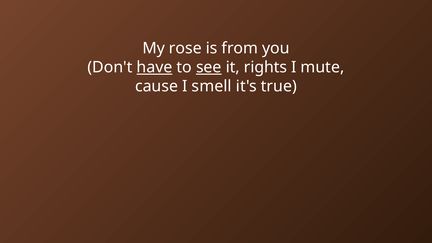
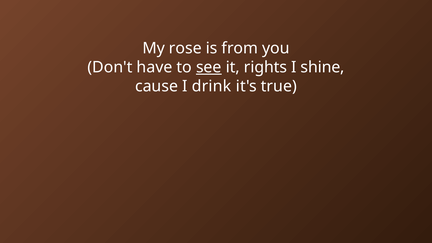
have underline: present -> none (154, 67)
mute: mute -> shine (323, 67)
smell: smell -> drink (212, 86)
